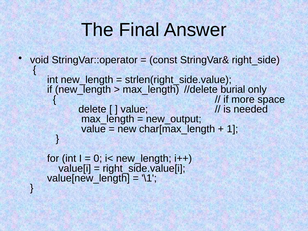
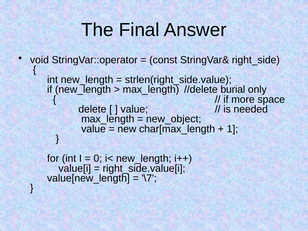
new_output: new_output -> new_object (174, 119)
\1: \1 -> \7 (149, 178)
